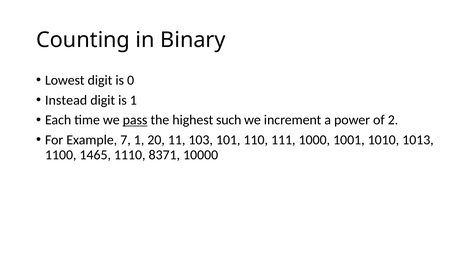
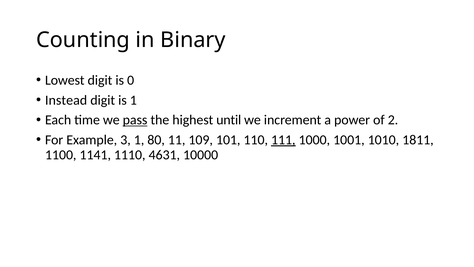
such: such -> until (229, 120)
7: 7 -> 3 (126, 140)
20: 20 -> 80 (156, 140)
103: 103 -> 109 (201, 140)
111 underline: none -> present (283, 140)
1013: 1013 -> 1811 (418, 140)
1465: 1465 -> 1141 (95, 155)
8371: 8371 -> 4631 (164, 155)
